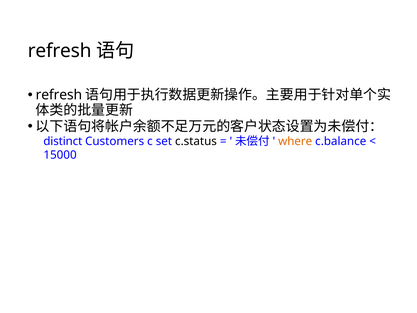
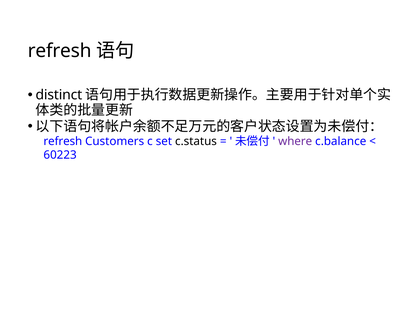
refresh: refresh -> distinct (59, 95)
distinct: distinct -> refresh (63, 141)
where colour: orange -> purple (295, 141)
15000: 15000 -> 60223 (60, 155)
